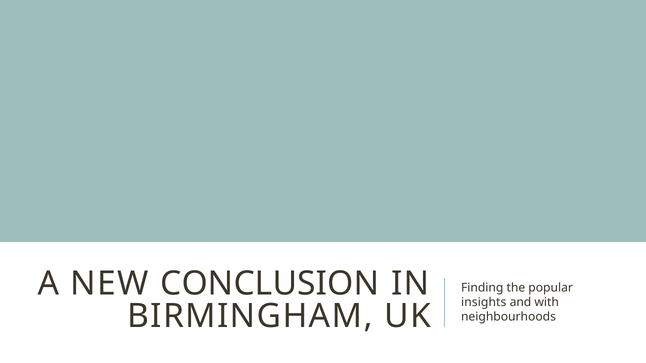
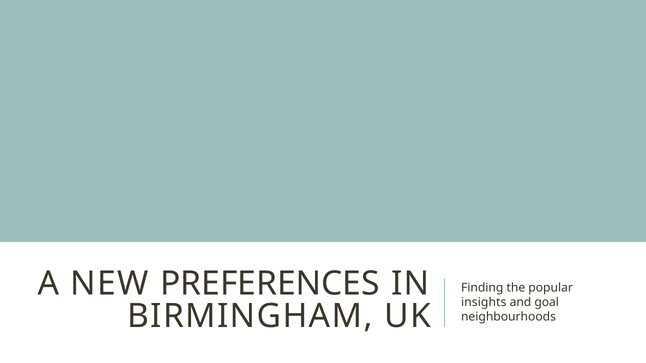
CONCLUSION: CONCLUSION -> PREFERENCES (270, 284)
with: with -> goal (547, 302)
